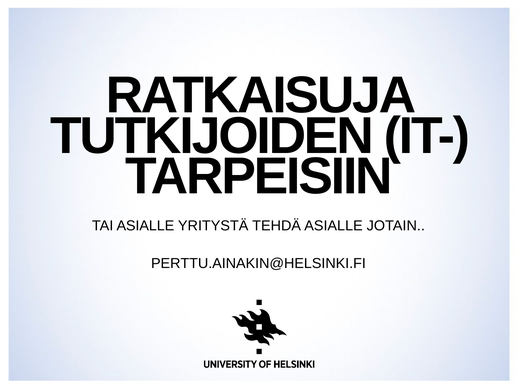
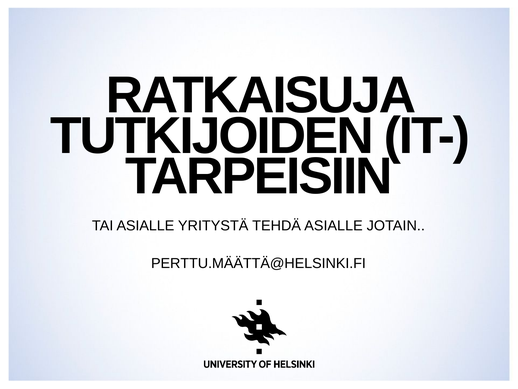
PERTTU.AINAKIN@HELSINKI.FI: PERTTU.AINAKIN@HELSINKI.FI -> PERTTU.MÄÄTTÄ@HELSINKI.FI (258, 263)
